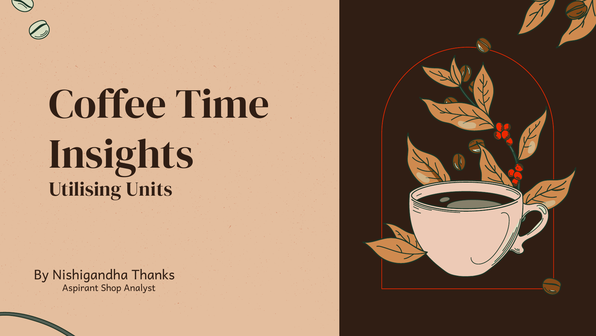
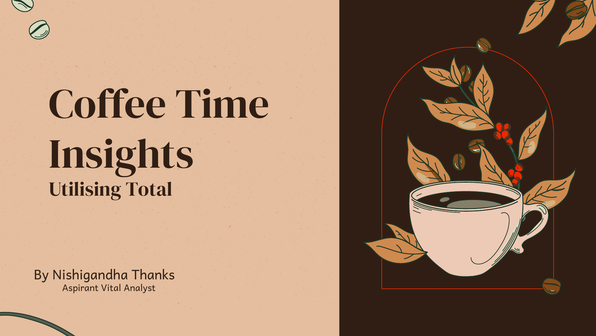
Units: Units -> Total (149, 189)
Shop: Shop -> Vital (111, 288)
